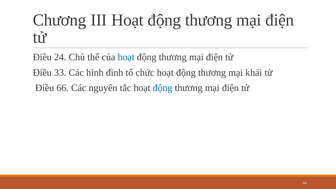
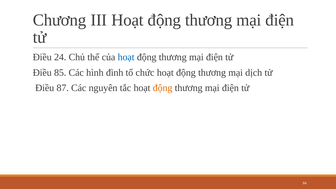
33: 33 -> 85 (60, 73)
khái: khái -> dịch (254, 73)
66: 66 -> 87 (63, 88)
động colour: blue -> orange (163, 88)
